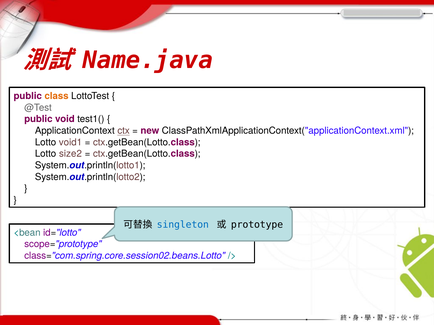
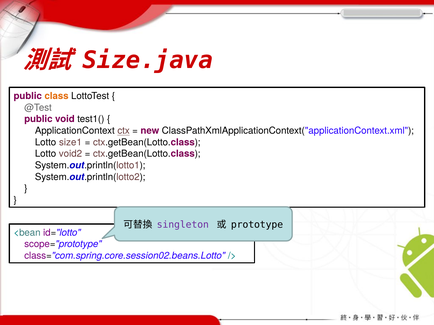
Name.java: Name.java -> Size.java (148, 60)
void1: void1 -> size1 (70, 142)
size2: size2 -> void2 (70, 154)
singleton colour: blue -> purple (183, 225)
